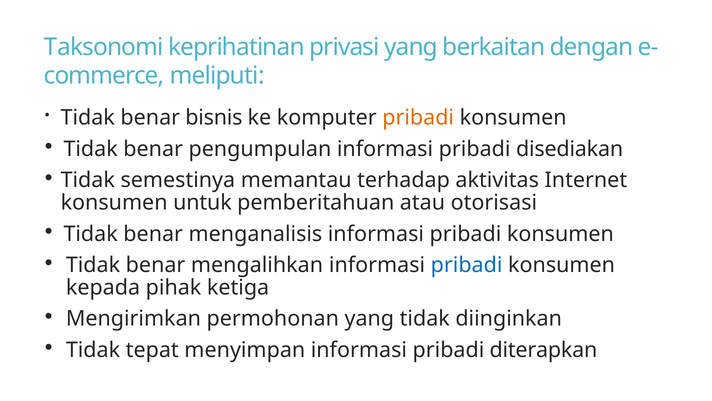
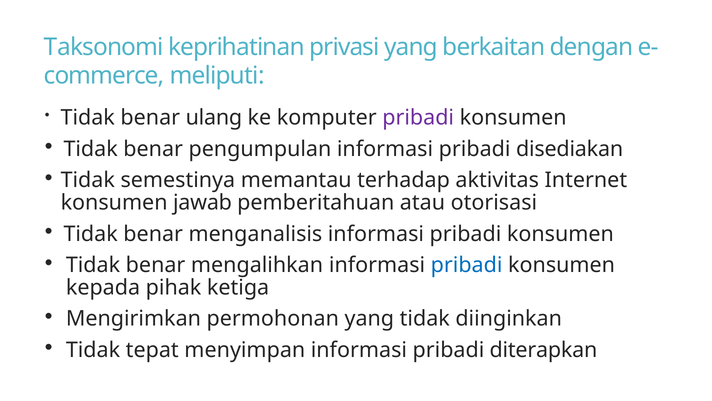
bisnis: bisnis -> ulang (214, 118)
pribadi colour: orange -> purple (418, 118)
untuk: untuk -> jawab (202, 203)
